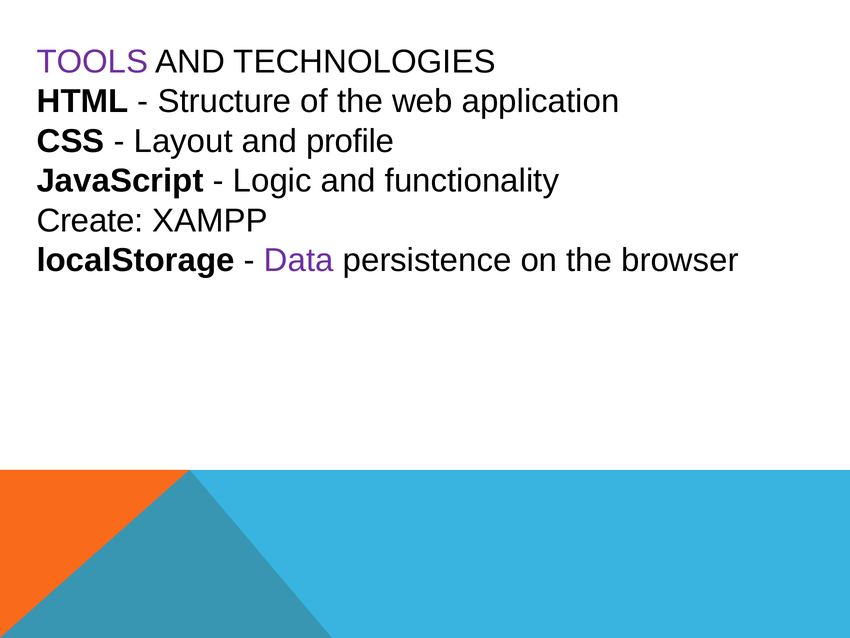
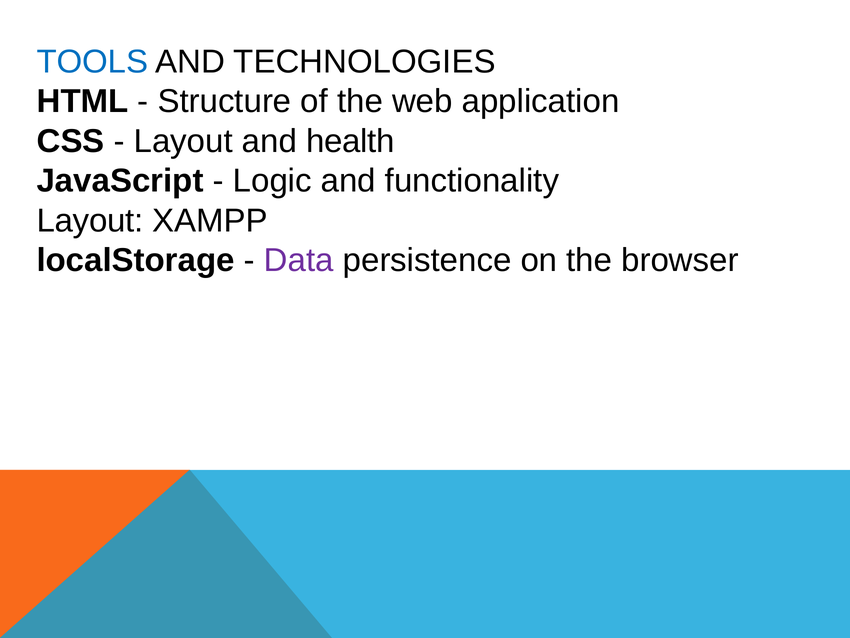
TOOLS colour: purple -> blue (92, 62)
profile: profile -> health (350, 141)
Create: Create -> Layout (90, 220)
